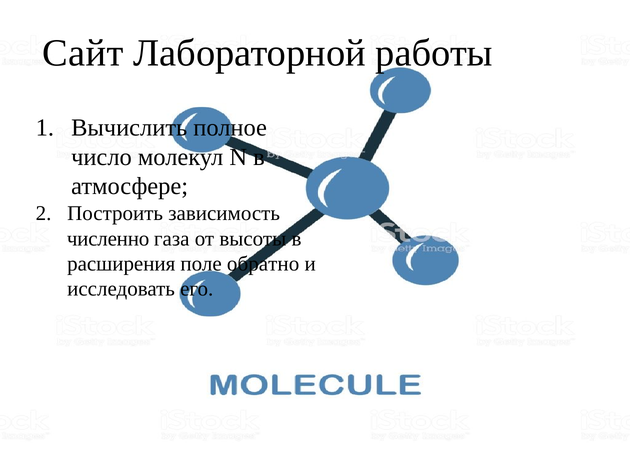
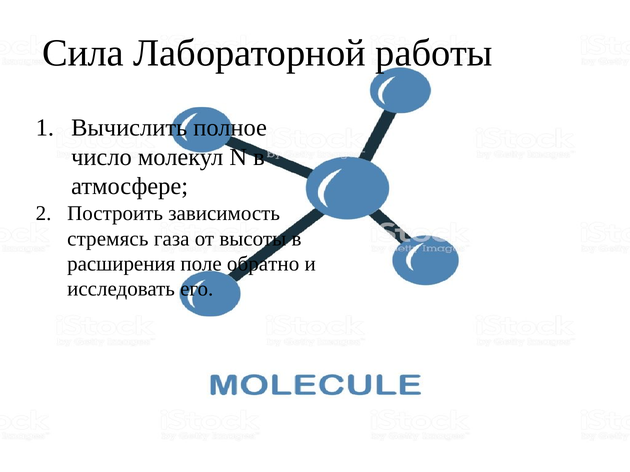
Сайт: Сайт -> Сила (83, 53)
численно: численно -> стремясь (108, 239)
